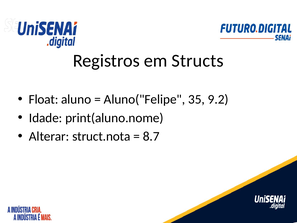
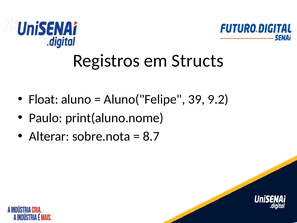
35: 35 -> 39 (196, 99)
Idade: Idade -> Paulo (46, 118)
struct.nota: struct.nota -> sobre.nota (101, 136)
